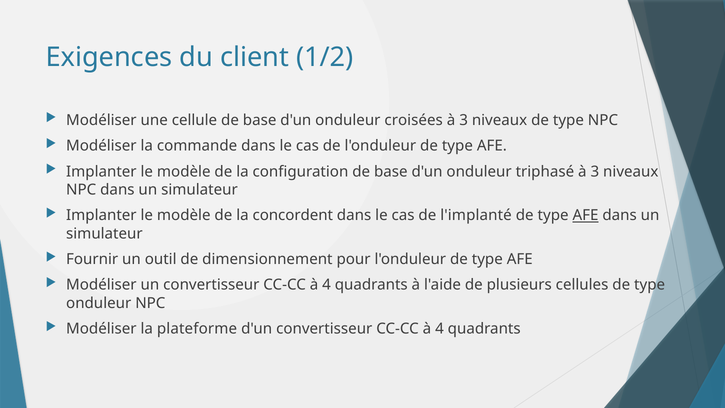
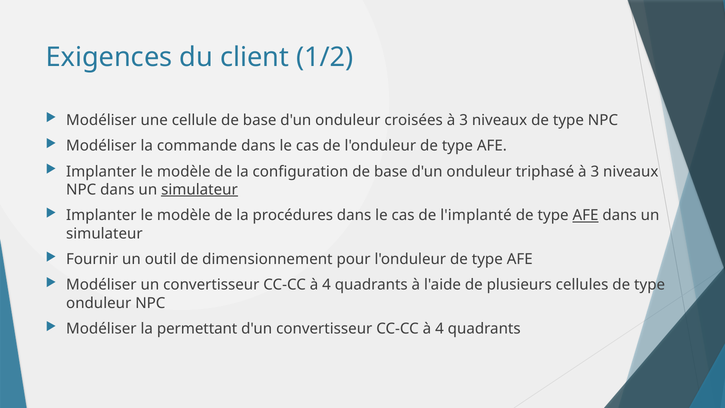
simulateur underline: none -> present (199, 190)
concordent: concordent -> procédures (293, 215)
plateforme: plateforme -> permettant (197, 329)
